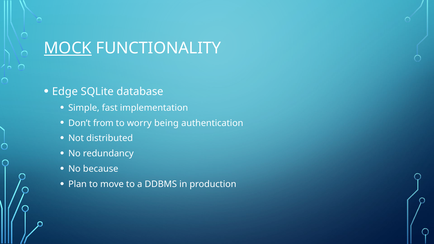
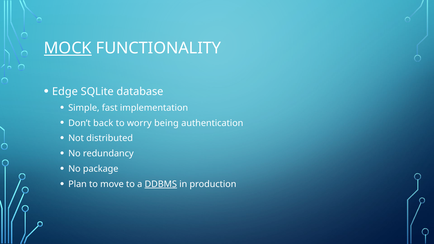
from: from -> back (103, 123)
because: because -> package (101, 169)
DDBMS underline: none -> present (161, 184)
